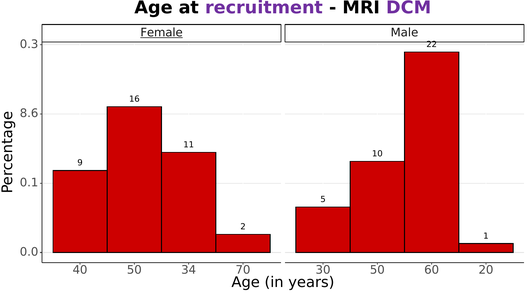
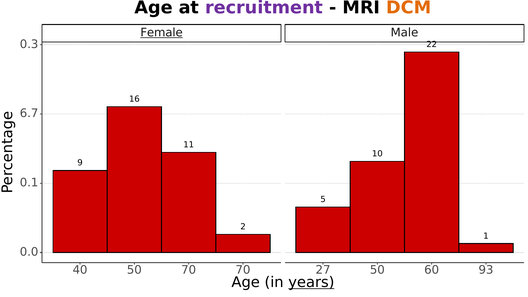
DCM colour: purple -> orange (409, 8)
8.6: 8.6 -> 6.7 (29, 113)
50 34: 34 -> 70 (189, 270)
30: 30 -> 27 (323, 270)
20: 20 -> 93 (486, 270)
years underline: none -> present (311, 282)
